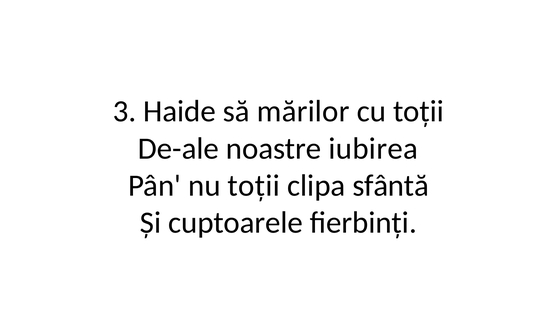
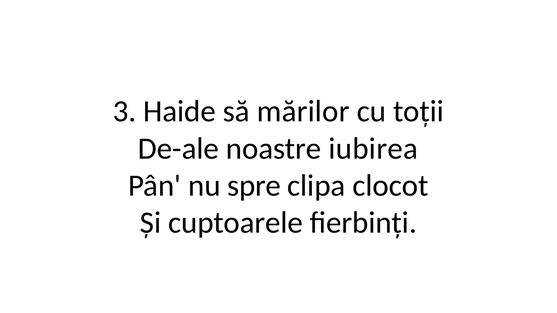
nu toții: toții -> spre (254, 186)
sfântă: sfântă -> clocot (390, 186)
